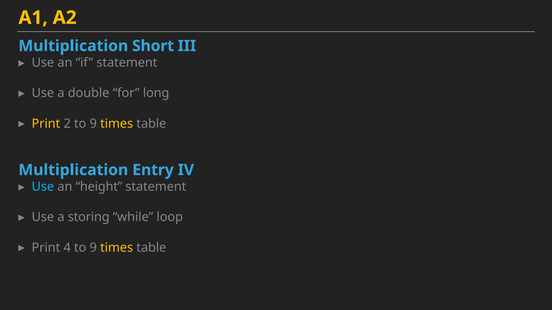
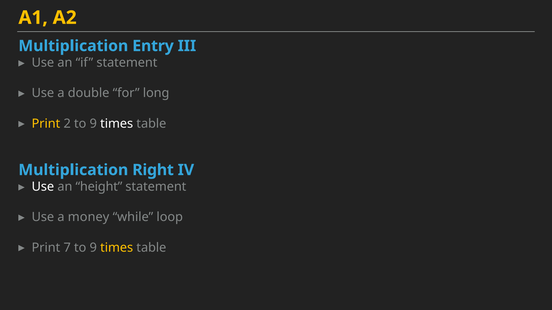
Short: Short -> Entry (153, 46)
times colour: yellow -> white (117, 124)
Entry: Entry -> Right (153, 170)
Use colour: light blue -> white (43, 187)
storing: storing -> money (89, 217)
4: 4 -> 7 (67, 248)
